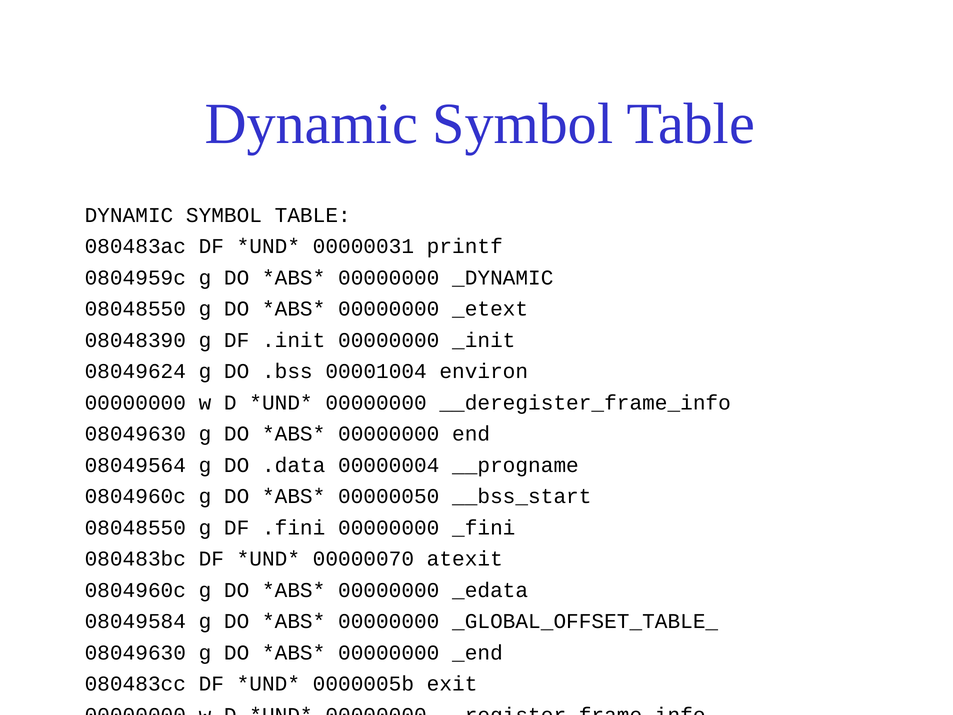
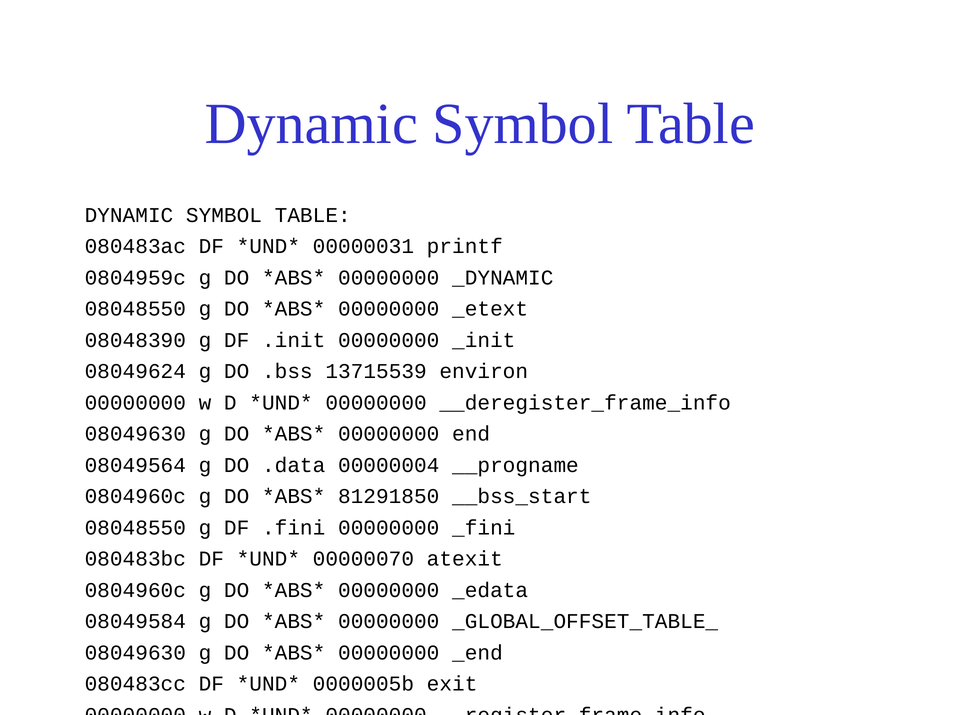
00001004: 00001004 -> 13715539 (376, 371)
00000050: 00000050 -> 81291850 (389, 496)
